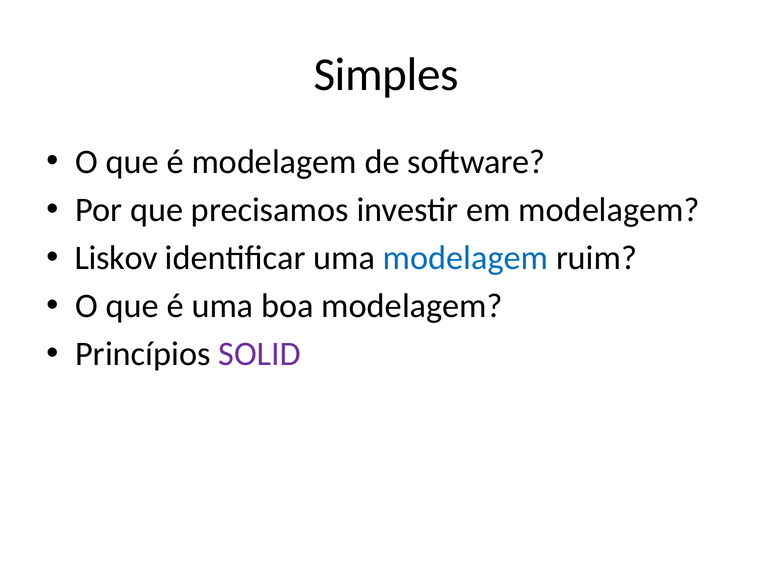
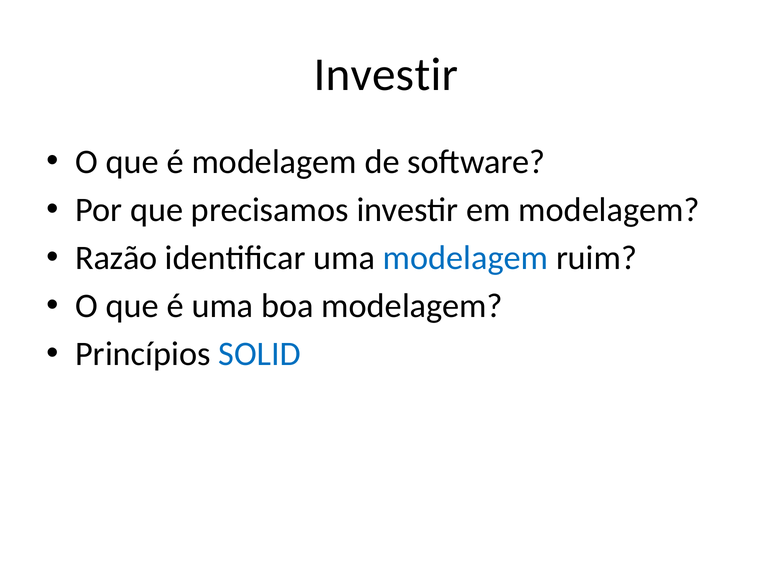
Simples: Simples -> Investir (386, 75)
Liskov: Liskov -> Razão (116, 258)
SOLID colour: purple -> blue (260, 354)
